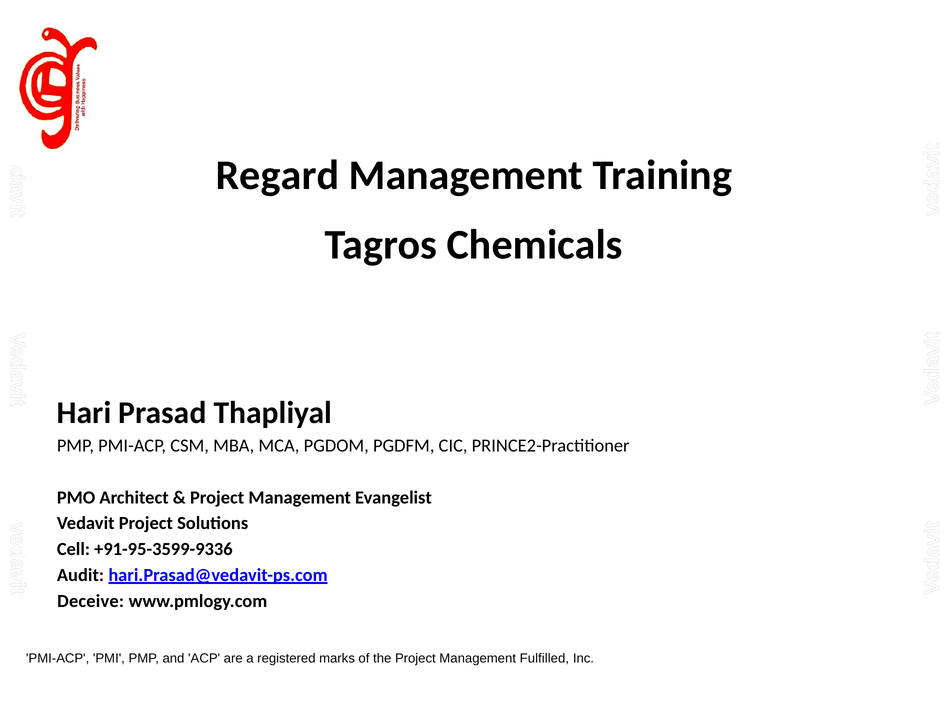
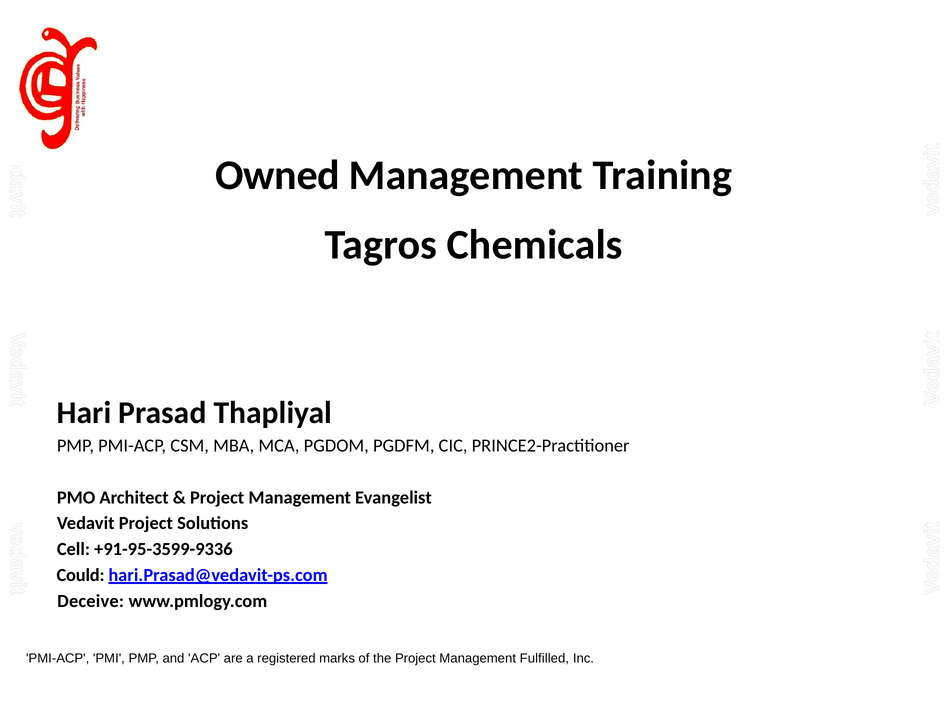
Regard: Regard -> Owned (278, 175)
Audit: Audit -> Could (81, 575)
